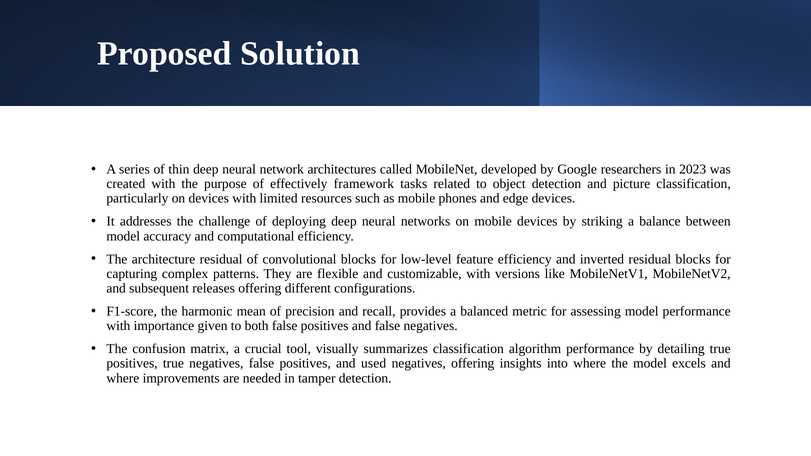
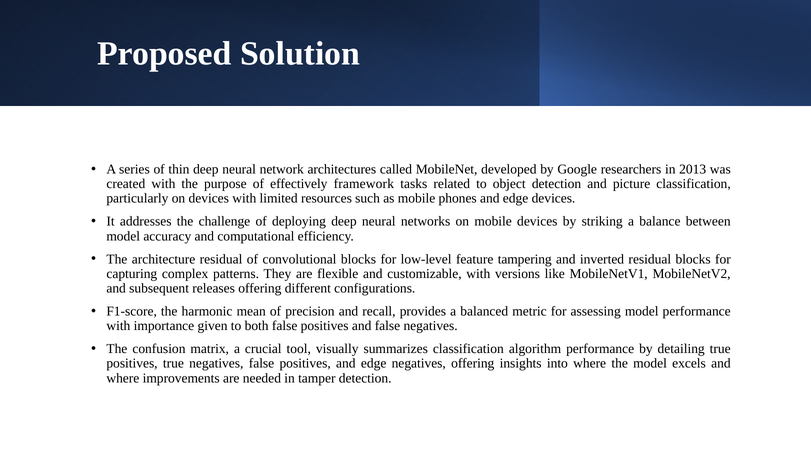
2023: 2023 -> 2013 (693, 169)
feature efficiency: efficiency -> tampering (525, 259)
positives and used: used -> edge (374, 364)
